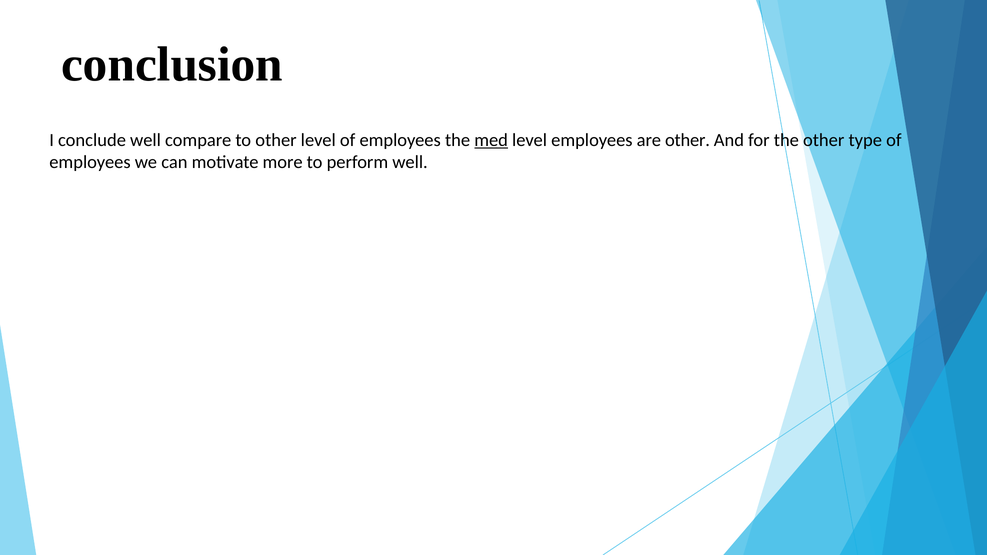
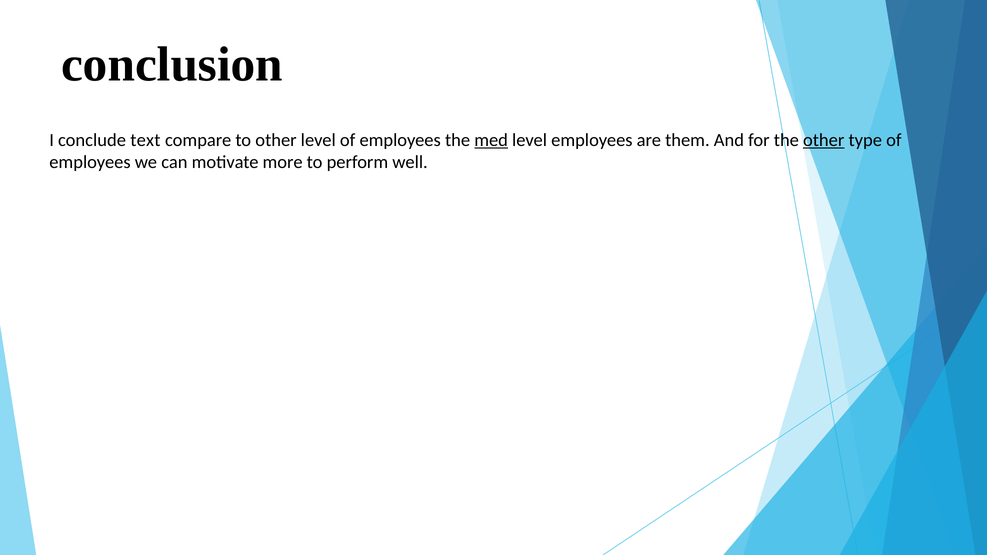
conclude well: well -> text (145, 140)
are other: other -> them (687, 140)
other underline: none -> present (824, 140)
